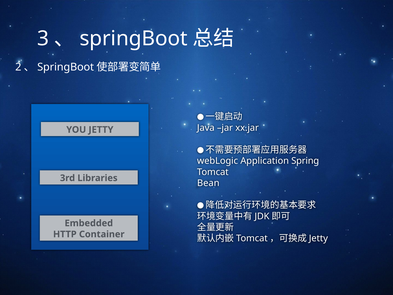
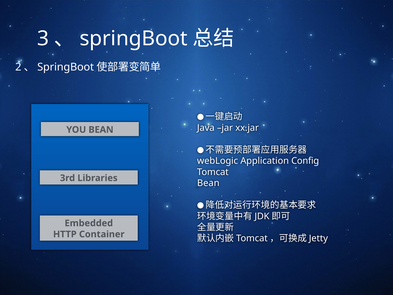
YOU JETTY: JETTY -> BEAN (101, 130)
Spring: Spring -> Config (305, 161)
